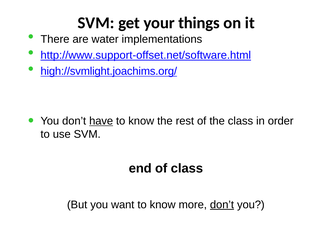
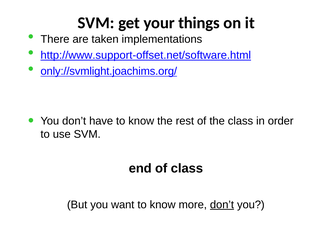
water: water -> taken (105, 39)
high://svmlight.joachims.org/: high://svmlight.joachims.org/ -> only://svmlight.joachims.org/ (109, 71)
have underline: present -> none (101, 121)
